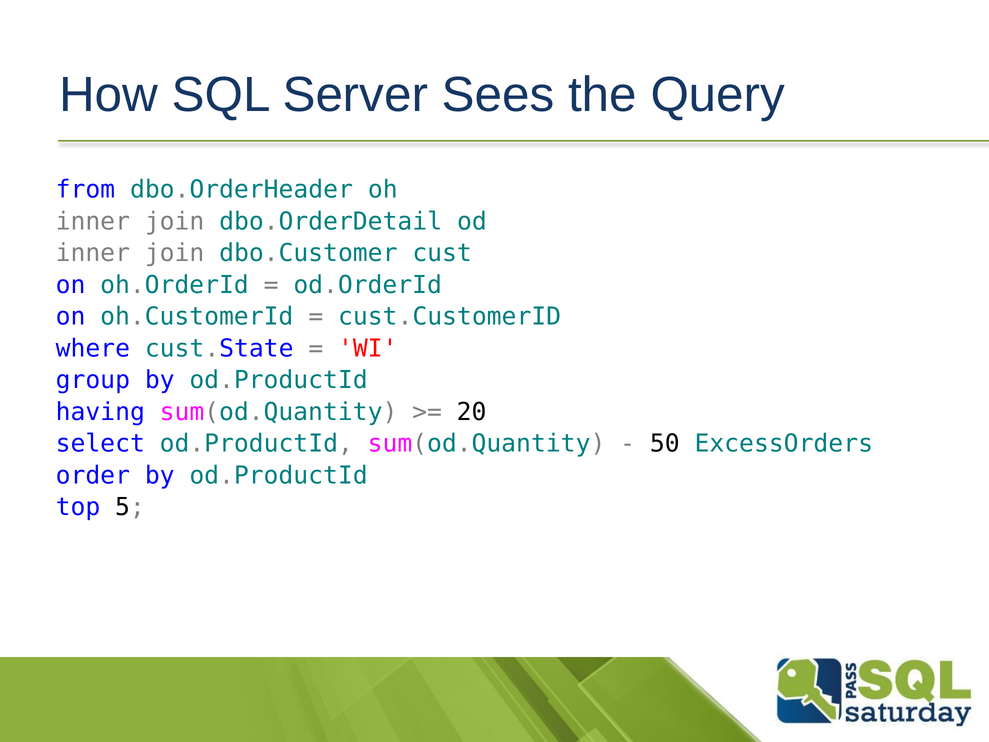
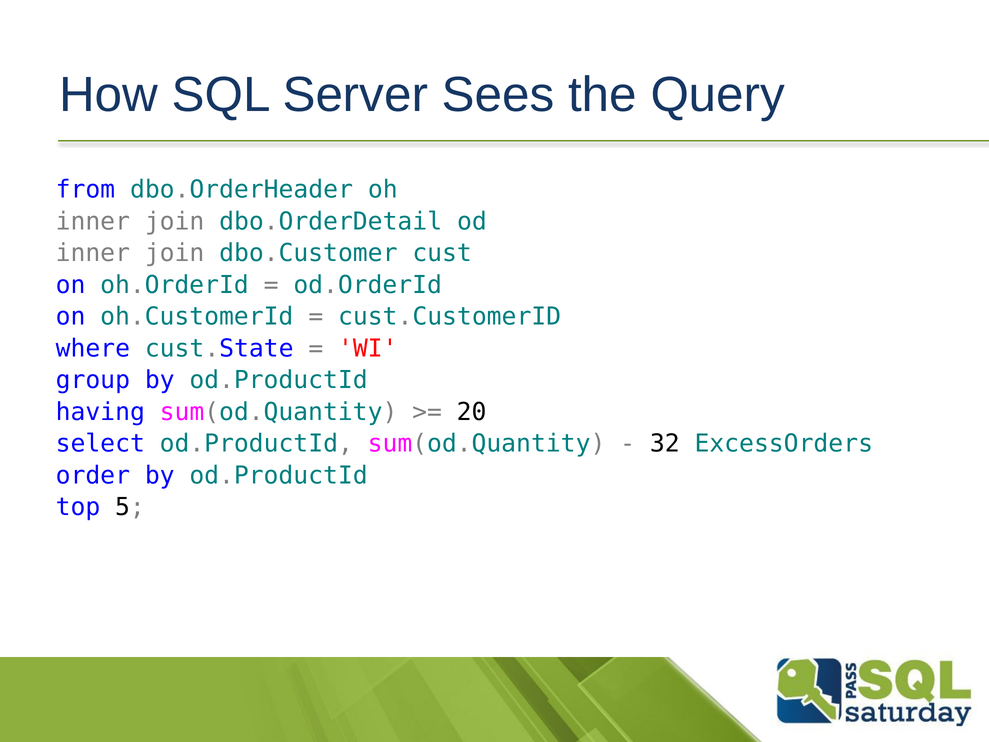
50: 50 -> 32 (665, 443)
